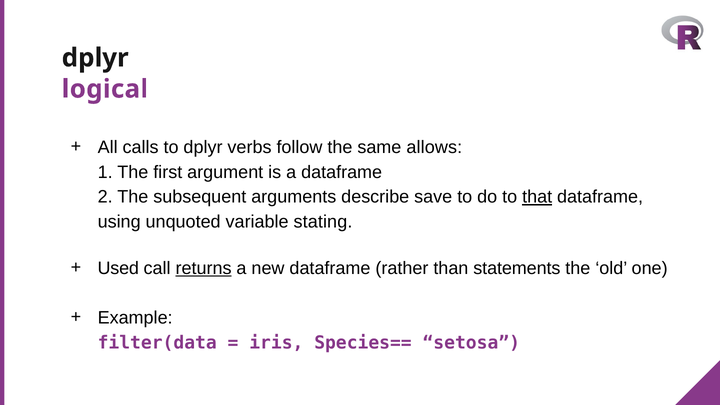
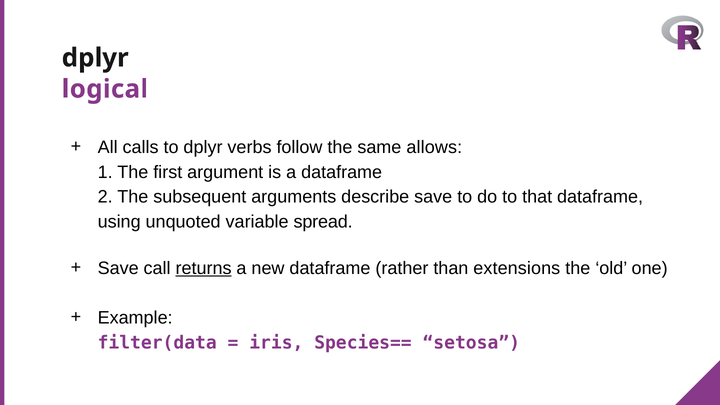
that underline: present -> none (537, 197)
stating: stating -> spread (323, 222)
Used: Used -> Save (118, 268)
statements: statements -> extensions (517, 268)
